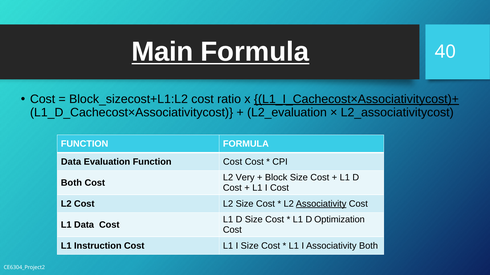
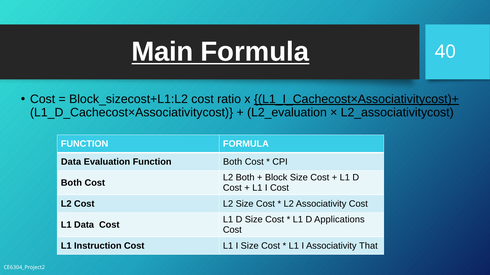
Function Cost: Cost -> Both (233, 162)
L2 Very: Very -> Both (245, 178)
Associativity underline: present -> none (321, 204)
Optimization: Optimization -> Applications (339, 220)
Associativity Both: Both -> That (368, 246)
